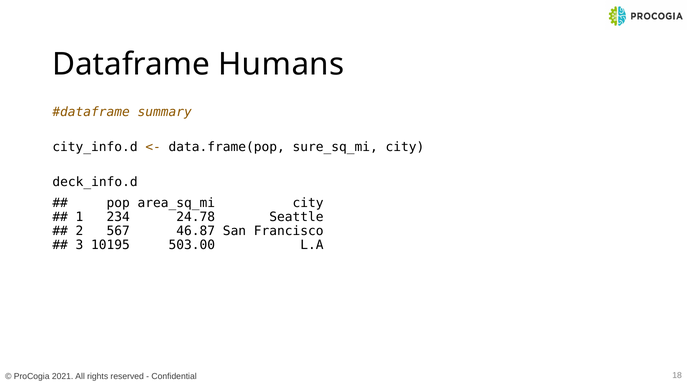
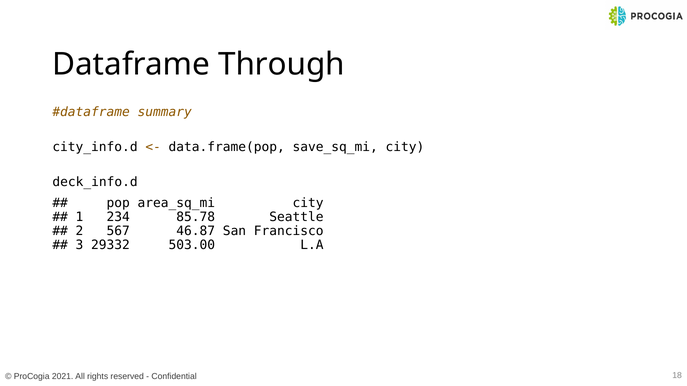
Humans: Humans -> Through (282, 64)
sure_sq_mi: sure_sq_mi -> save_sq_mi (335, 147)
24.78: 24.78 -> 85.78 (196, 217)
10195: 10195 -> 29332 (110, 245)
